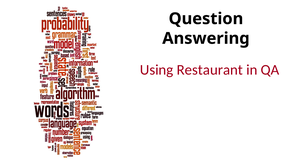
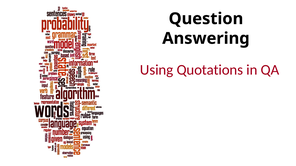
Restaurant: Restaurant -> Quotations (210, 70)
